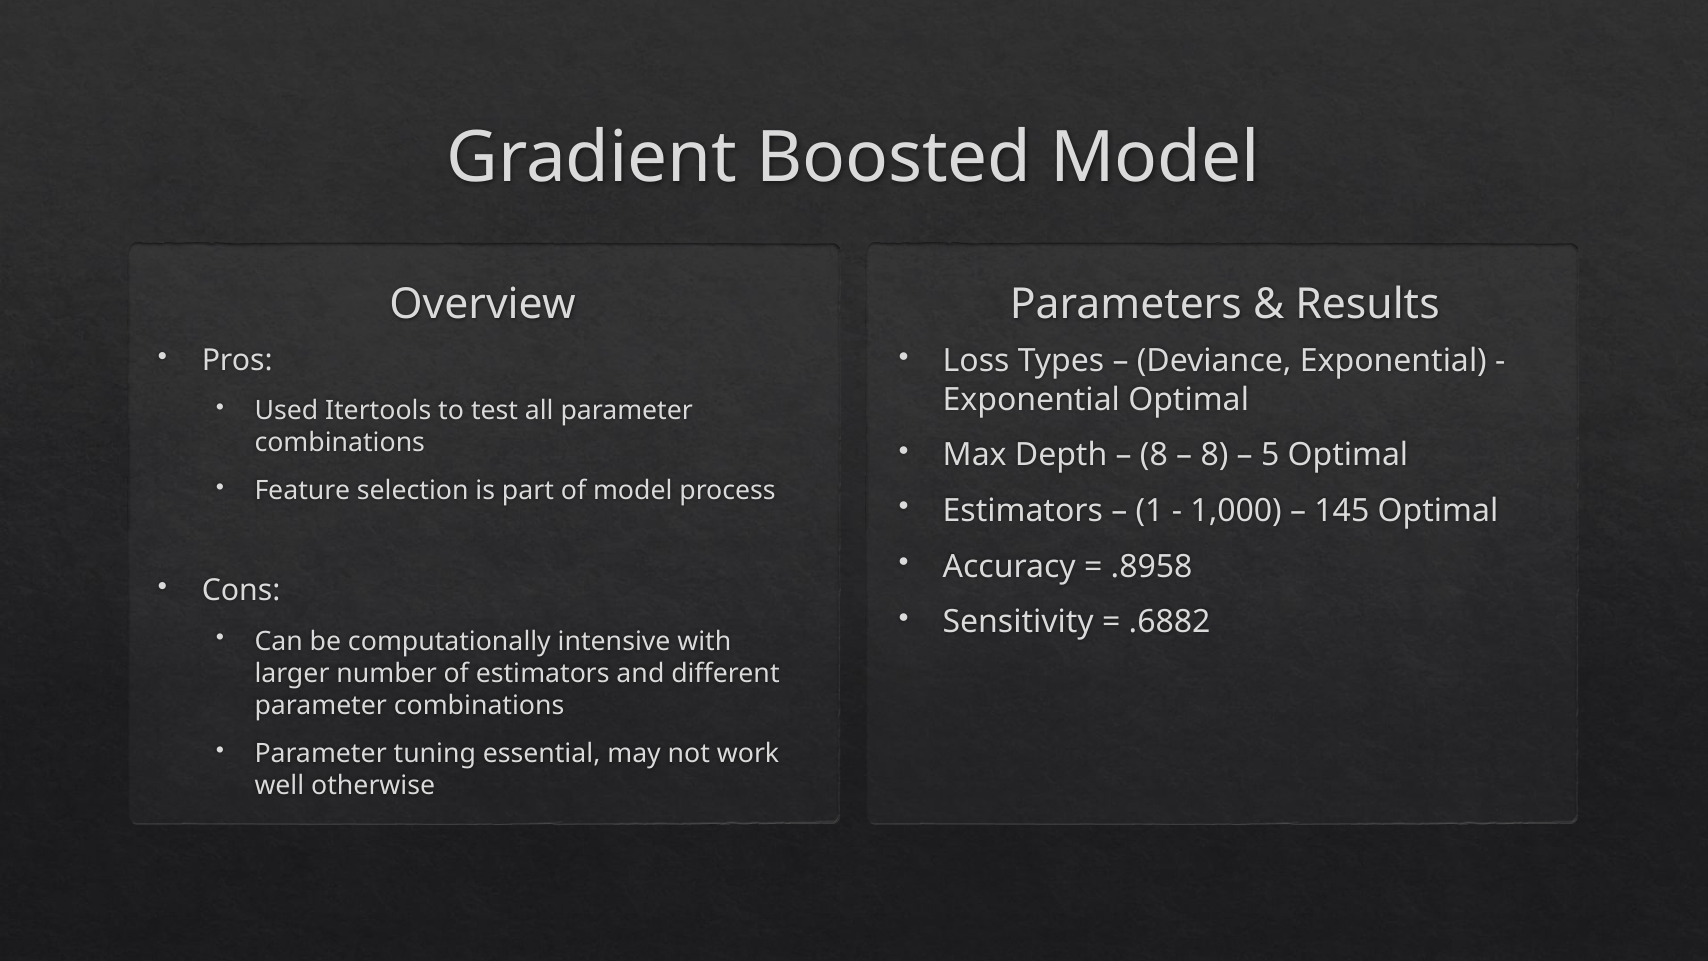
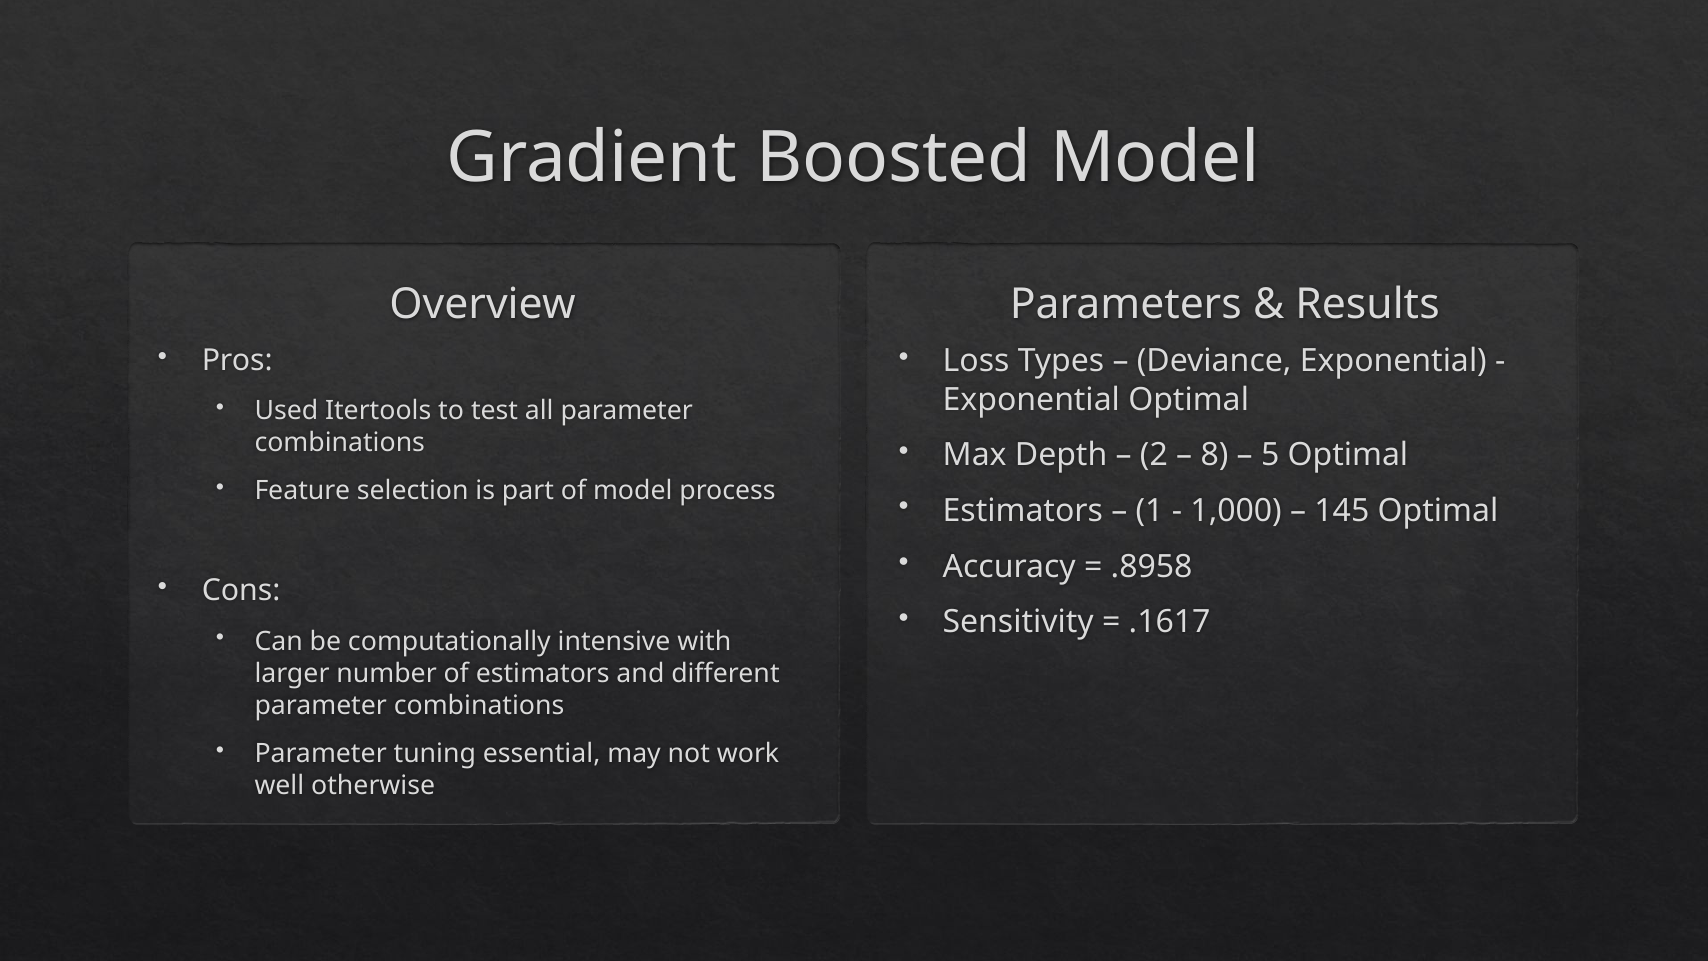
8: 8 -> 2 (1154, 455)
.6882: .6882 -> .1617 (1170, 622)
